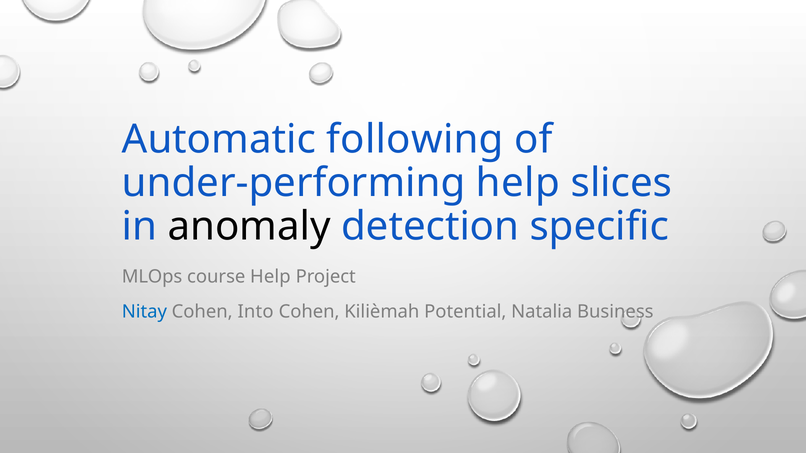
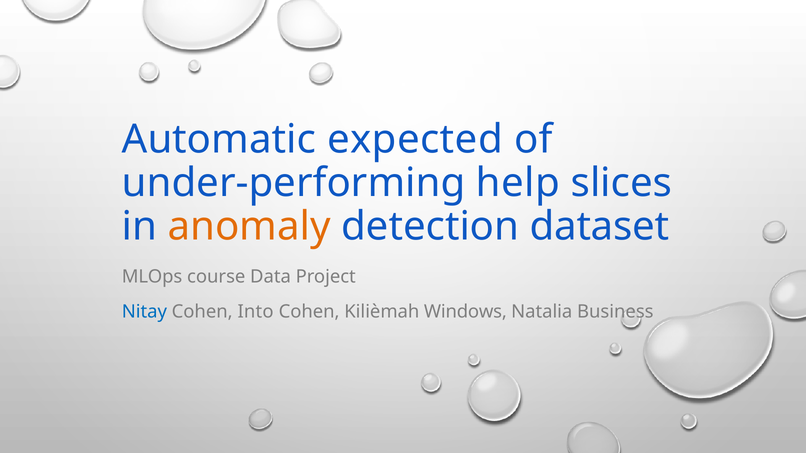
following: following -> expected (415, 140)
anomaly colour: black -> orange (249, 227)
specific: specific -> dataset (599, 227)
course Help: Help -> Data (270, 277)
Potential: Potential -> Windows (465, 312)
